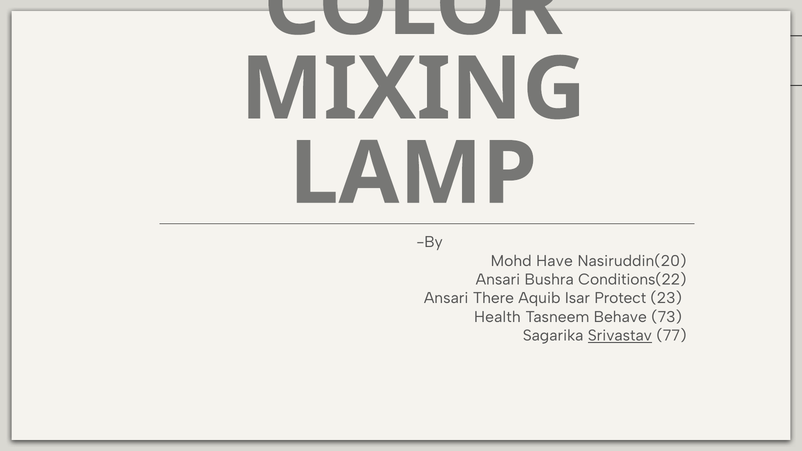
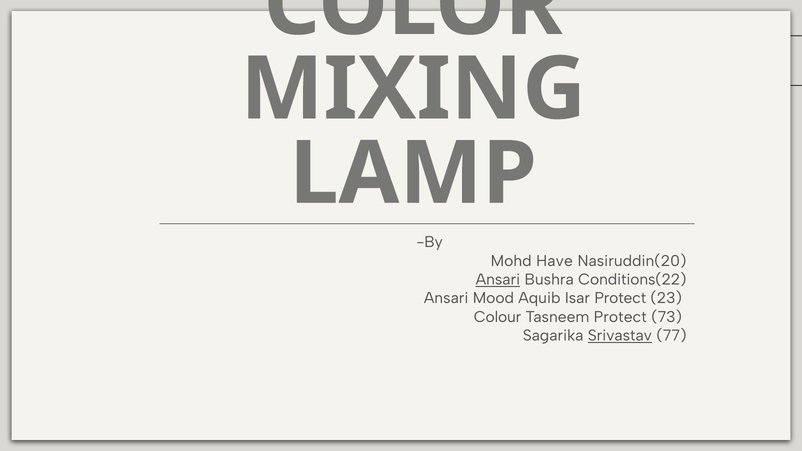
Ansari underline: none -> present (498, 280)
There: There -> Mood (493, 298)
Health: Health -> Colour (498, 317)
Tasneem Behave: Behave -> Protect (620, 317)
